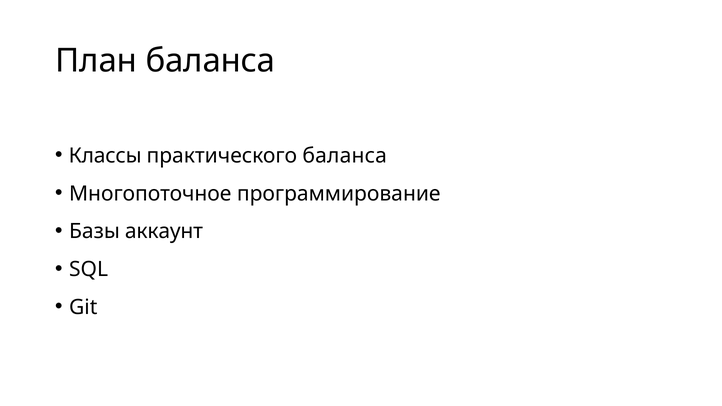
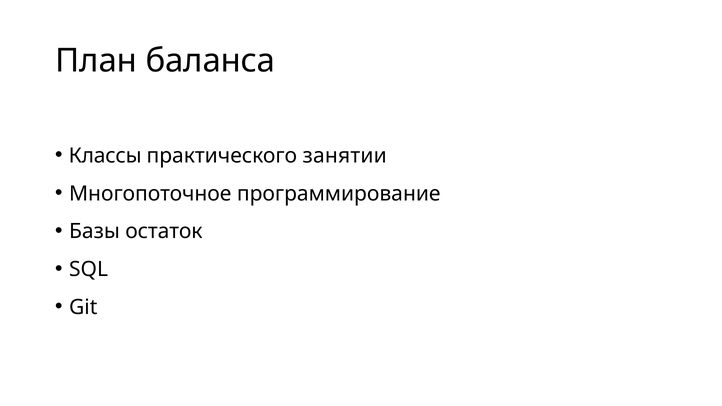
практического баланса: баланса -> занятии (345, 156)
аккаунт: аккаунт -> остаток (164, 232)
